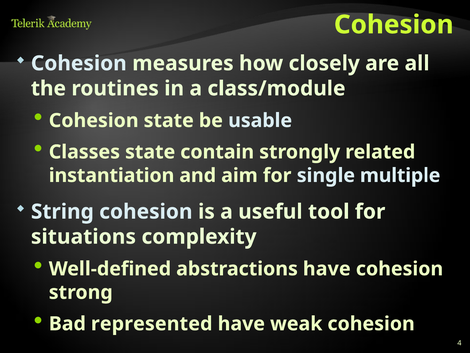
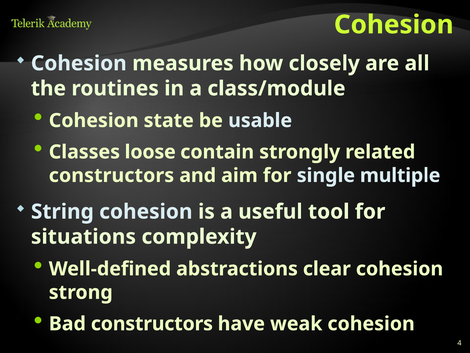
Classes state: state -> loose (150, 152)
instantiation: instantiation -> constructors (111, 175)
abstractions have: have -> clear (327, 269)
Bad represented: represented -> constructors (152, 323)
